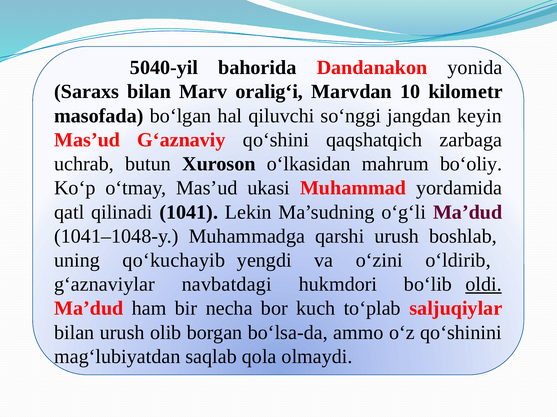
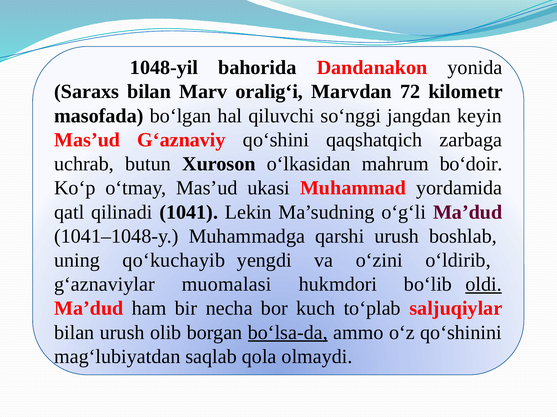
5040-yil: 5040-yil -> 1048-yil (164, 68)
10: 10 -> 72 (410, 92)
bo‘oliy: bo‘oliy -> bo‘doir (471, 164)
navbatdagi: navbatdagi -> muomalasi (227, 285)
bo‘lsa-da underline: none -> present (288, 333)
